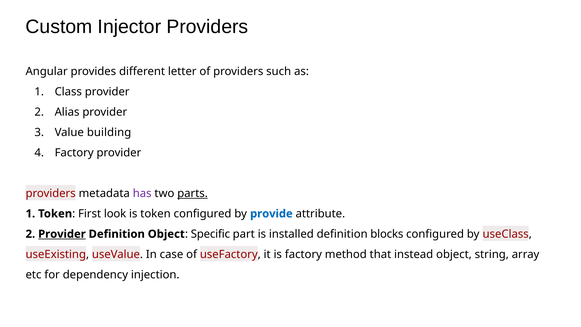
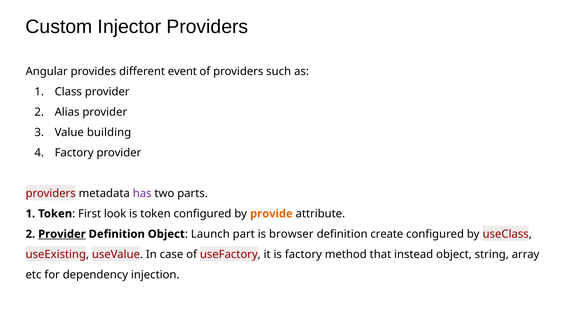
letter: letter -> event (182, 71)
parts underline: present -> none (193, 193)
provide colour: blue -> orange (271, 214)
Specific: Specific -> Launch (210, 234)
installed: installed -> browser (291, 234)
blocks: blocks -> create (387, 234)
